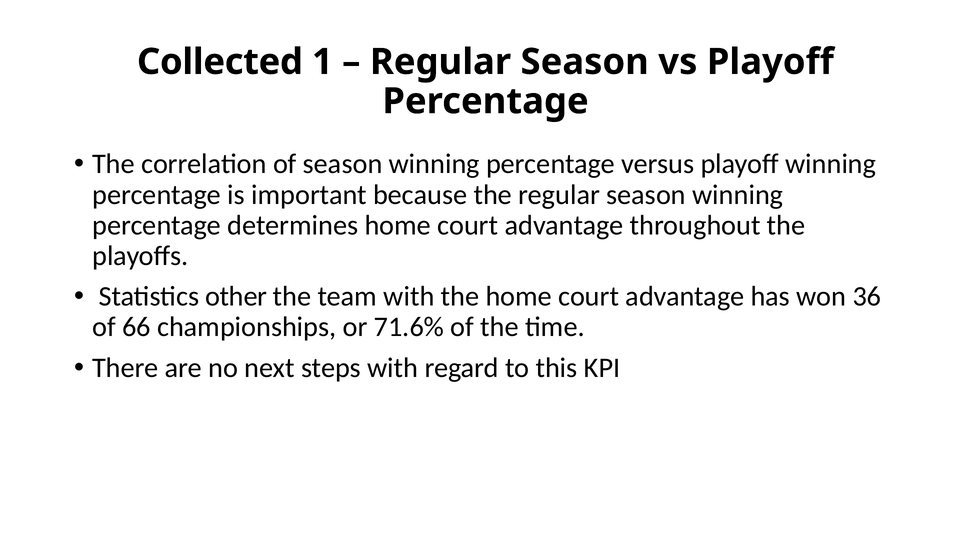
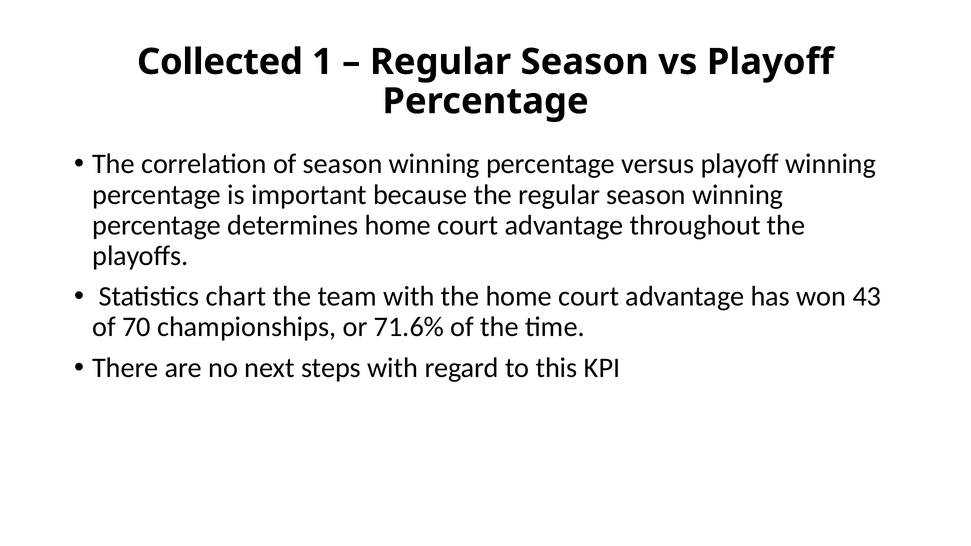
other: other -> chart (236, 297)
36: 36 -> 43 (867, 297)
66: 66 -> 70 (136, 327)
